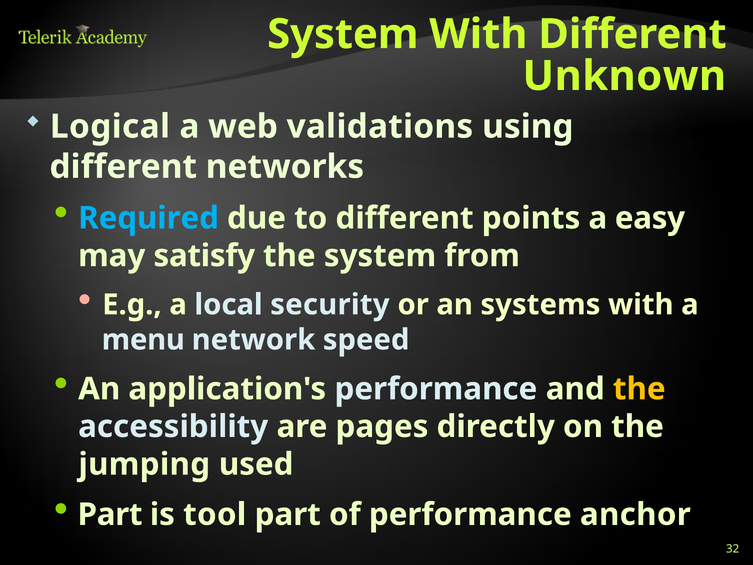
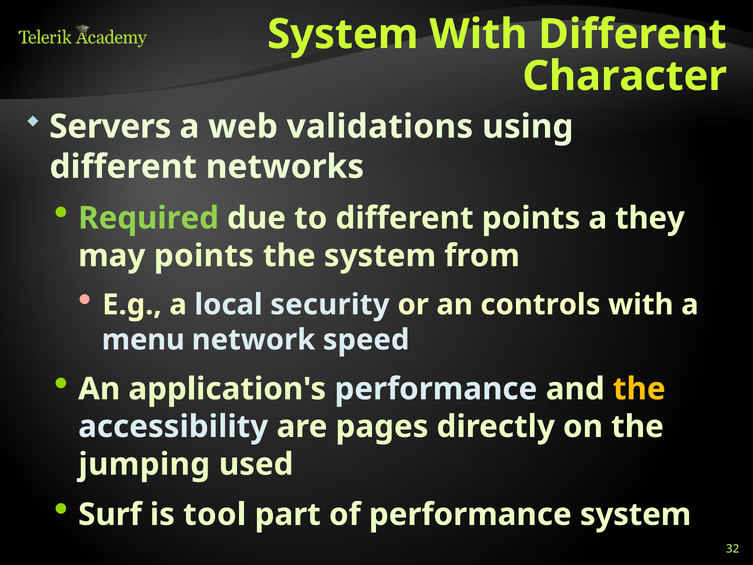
Unknown: Unknown -> Character (625, 76)
Logical: Logical -> Servers (110, 127)
Required colour: light blue -> light green (149, 218)
easy: easy -> they (650, 218)
may satisfy: satisfy -> points (204, 256)
systems: systems -> controls (540, 305)
Part: Part -> Surf (110, 514)
performance anchor: anchor -> system (636, 514)
